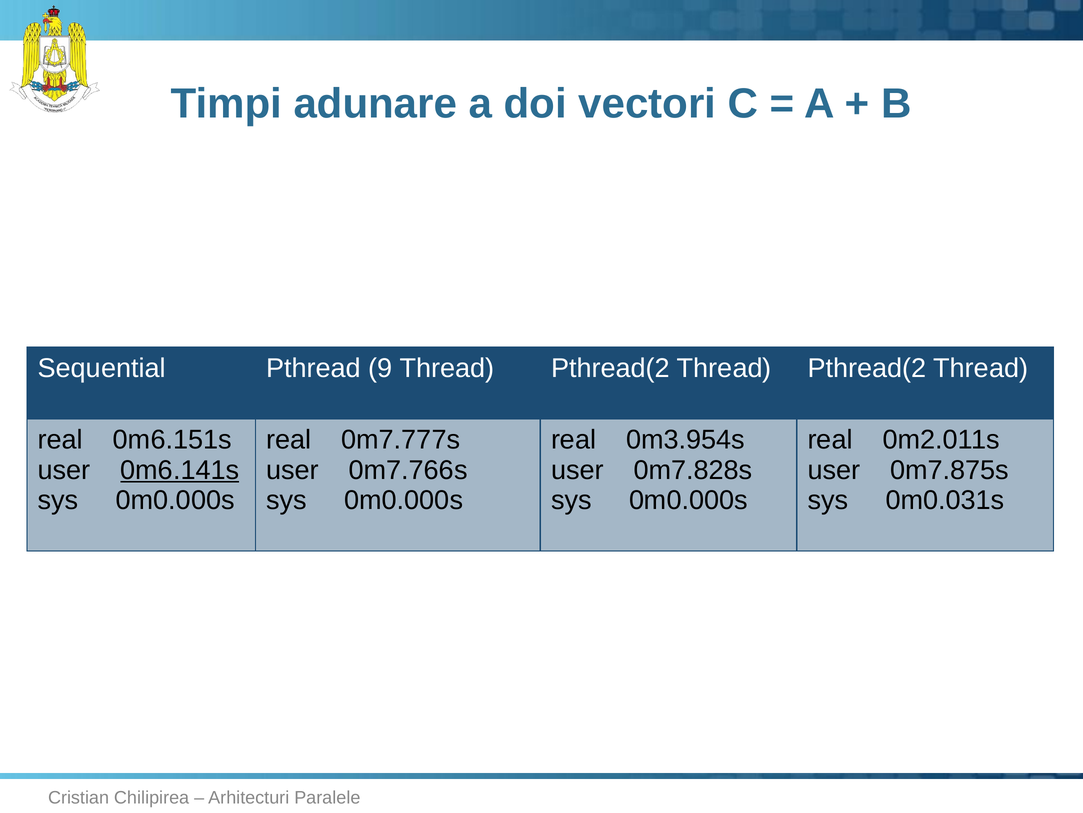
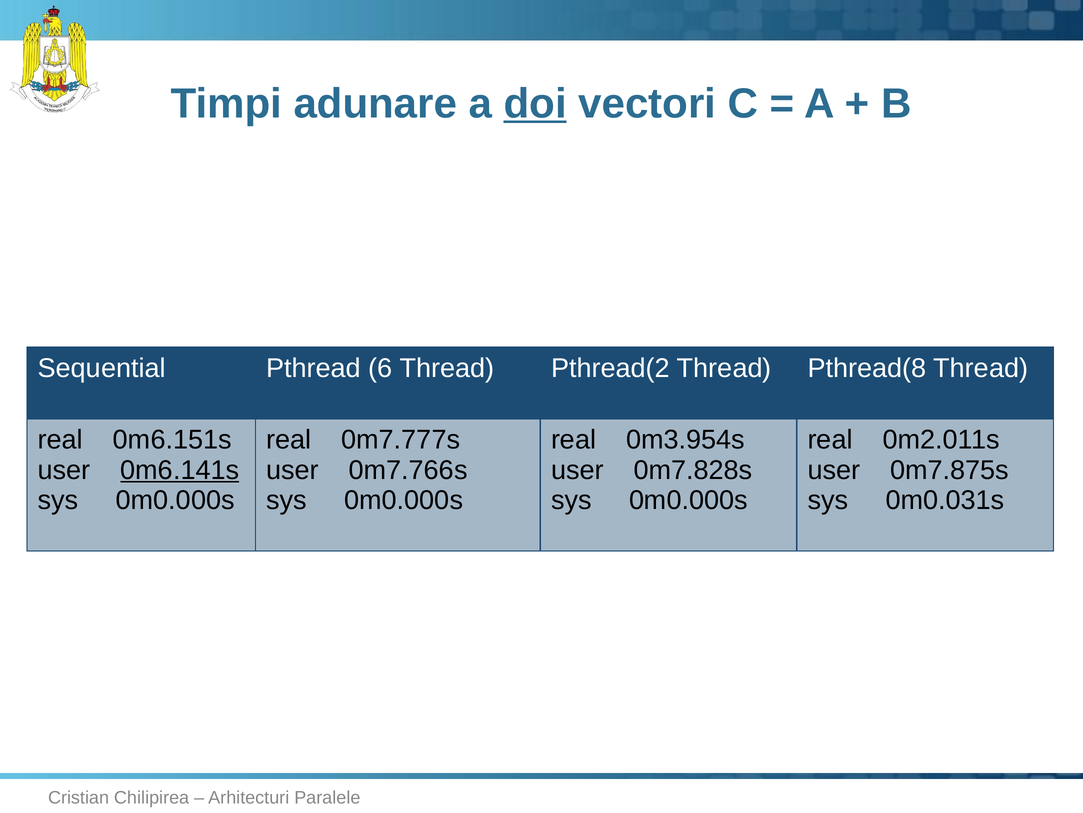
doi underline: none -> present (535, 104)
9: 9 -> 6 (380, 368)
Pthread(2 Thread Pthread(2: Pthread(2 -> Pthread(8 (867, 368)
